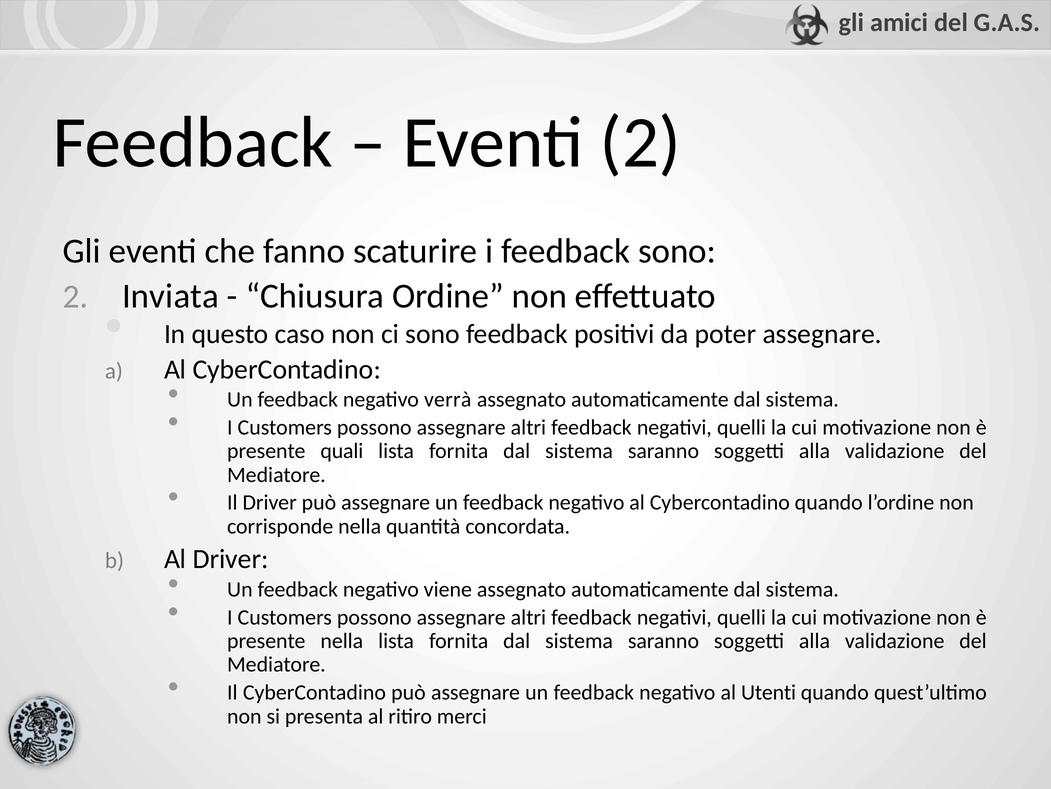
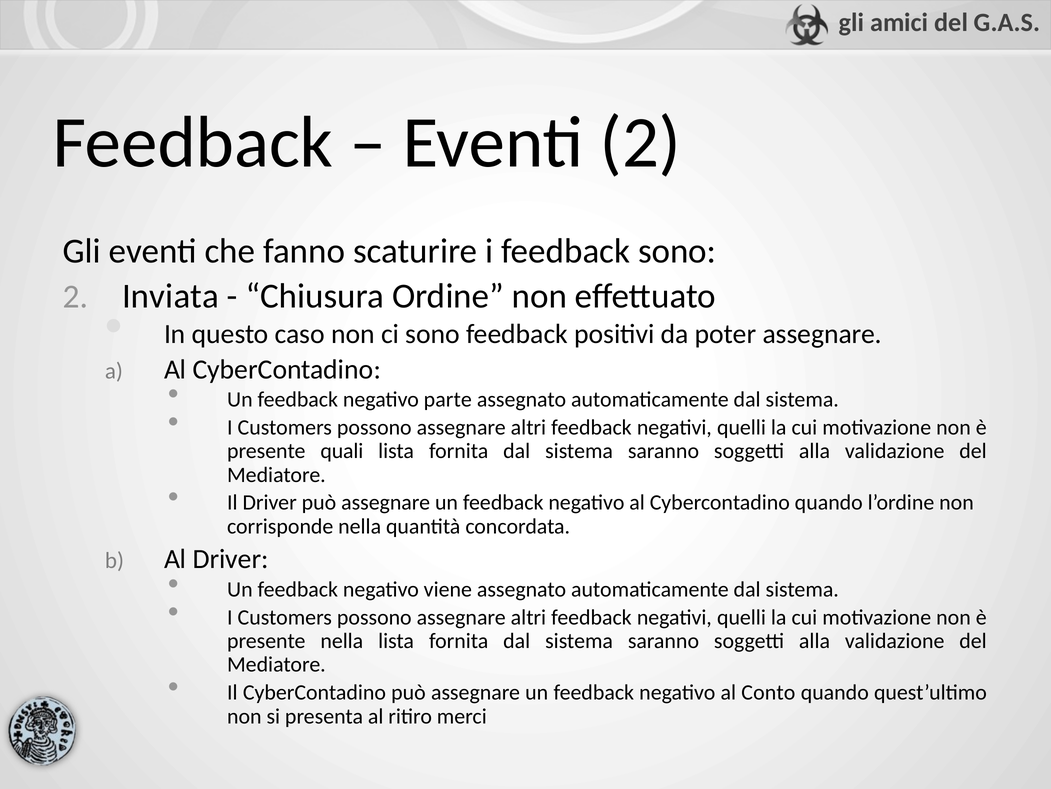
verrà: verrà -> parte (448, 399)
Utenti: Utenti -> Conto (768, 692)
